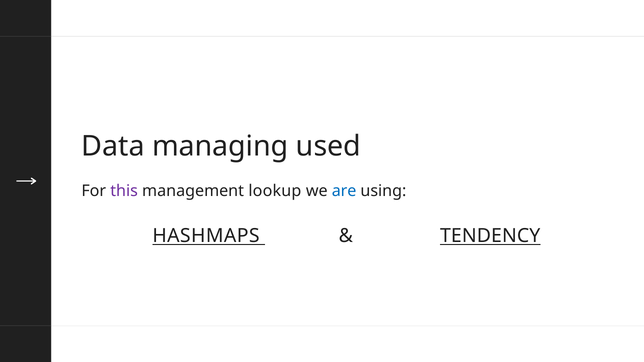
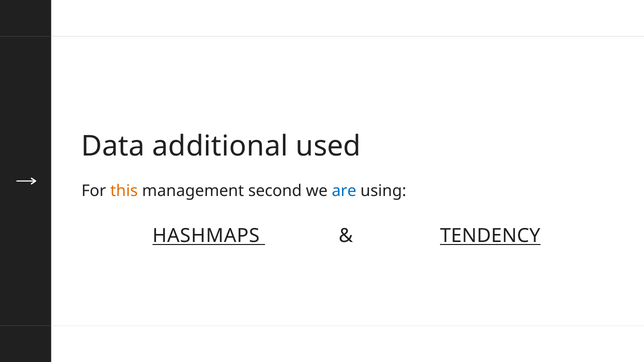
managing: managing -> additional (220, 146)
this colour: purple -> orange (124, 191)
lookup: lookup -> second (275, 191)
